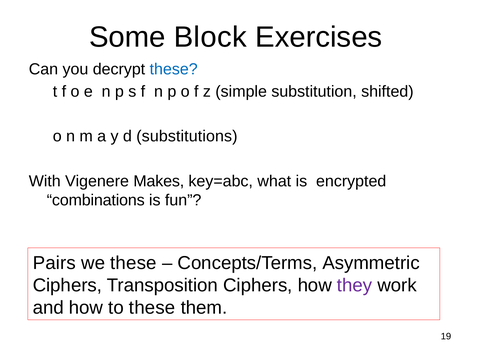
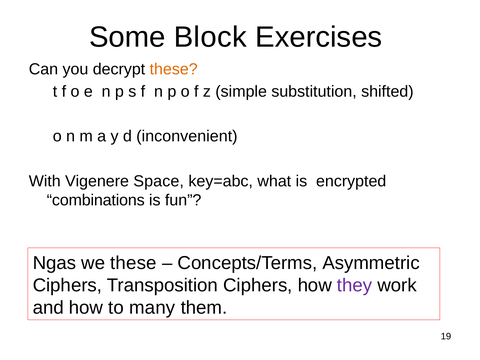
these colour: blue -> orange (174, 69)
substitutions: substitutions -> inconvenient (187, 136)
Makes: Makes -> Space (159, 181)
Pairs: Pairs -> Ngas (54, 263)
to these: these -> many (152, 308)
